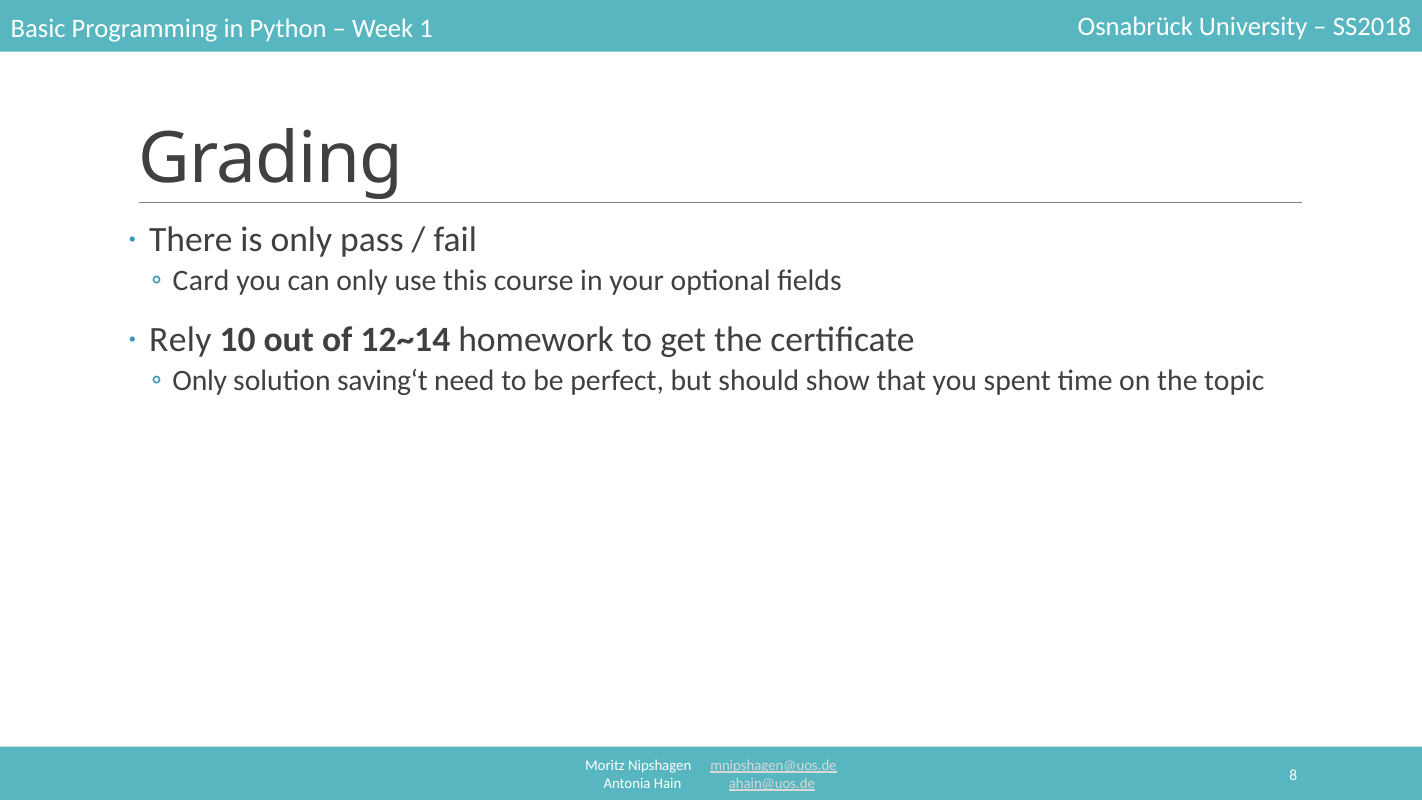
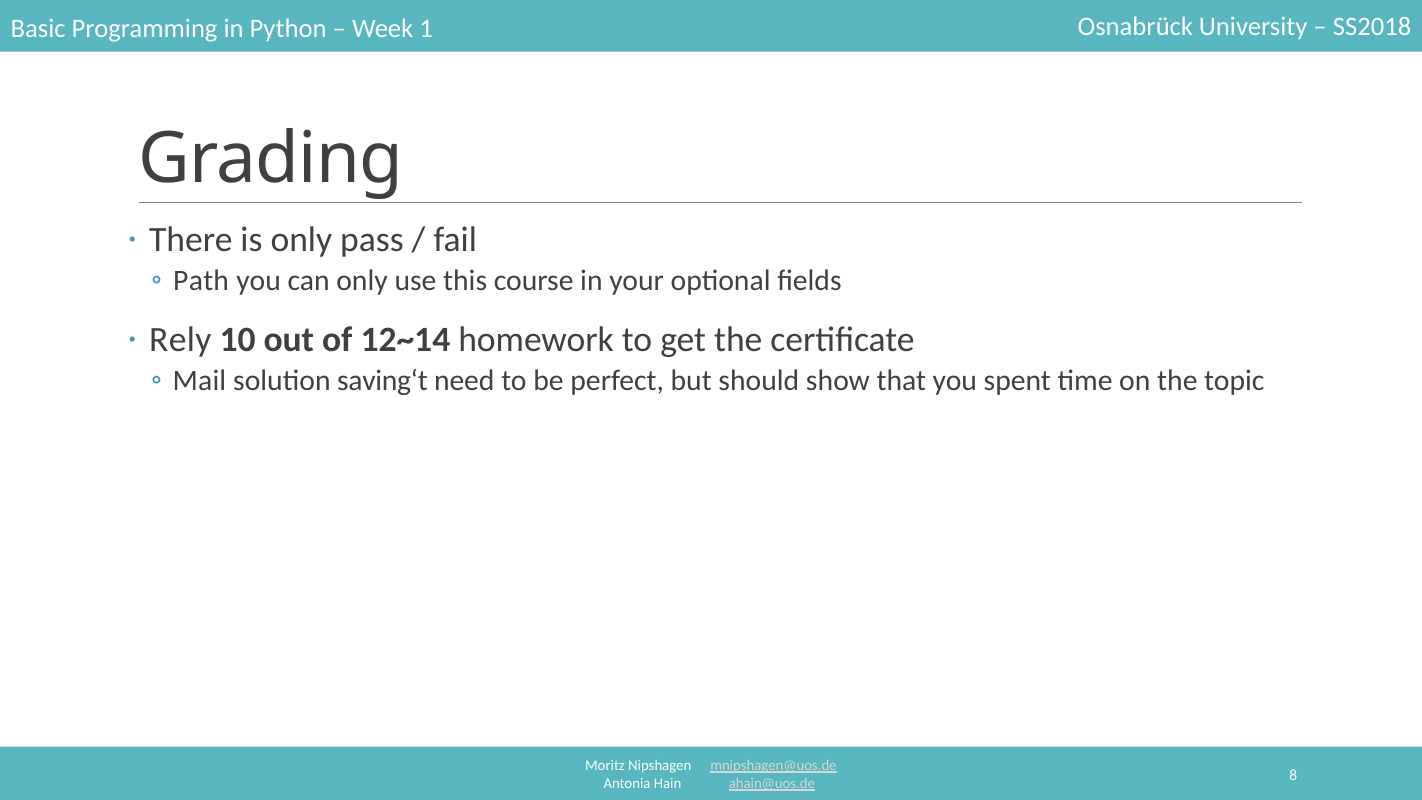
Card: Card -> Path (201, 281)
Only: Only -> Mail (199, 381)
